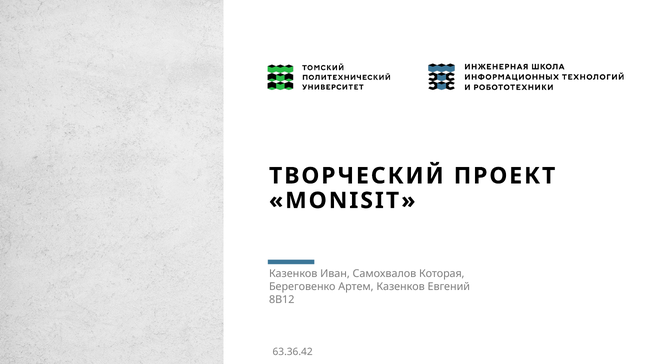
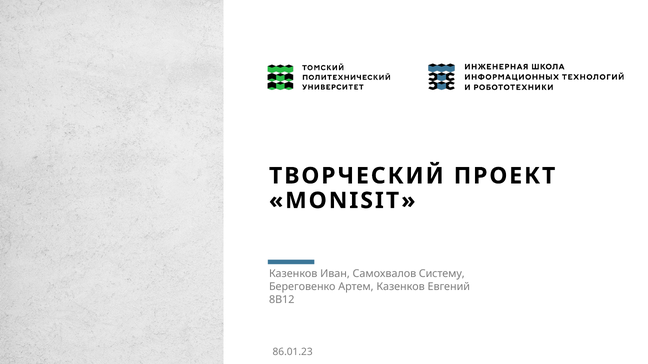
Которая: Которая -> Систему (442, 274)
63.36.42: 63.36.42 -> 86.01.23 (293, 352)
